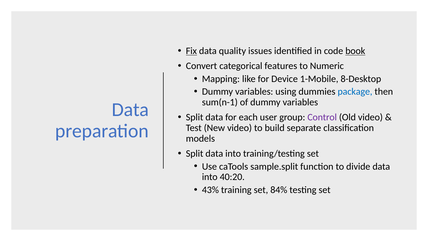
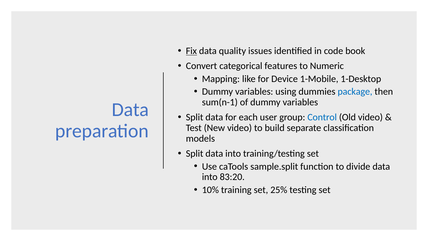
book underline: present -> none (355, 51)
8-Desktop: 8-Desktop -> 1-Desktop (361, 79)
Control colour: purple -> blue (322, 117)
40:20: 40:20 -> 83:20 (232, 177)
43%: 43% -> 10% (210, 190)
84%: 84% -> 25% (279, 190)
